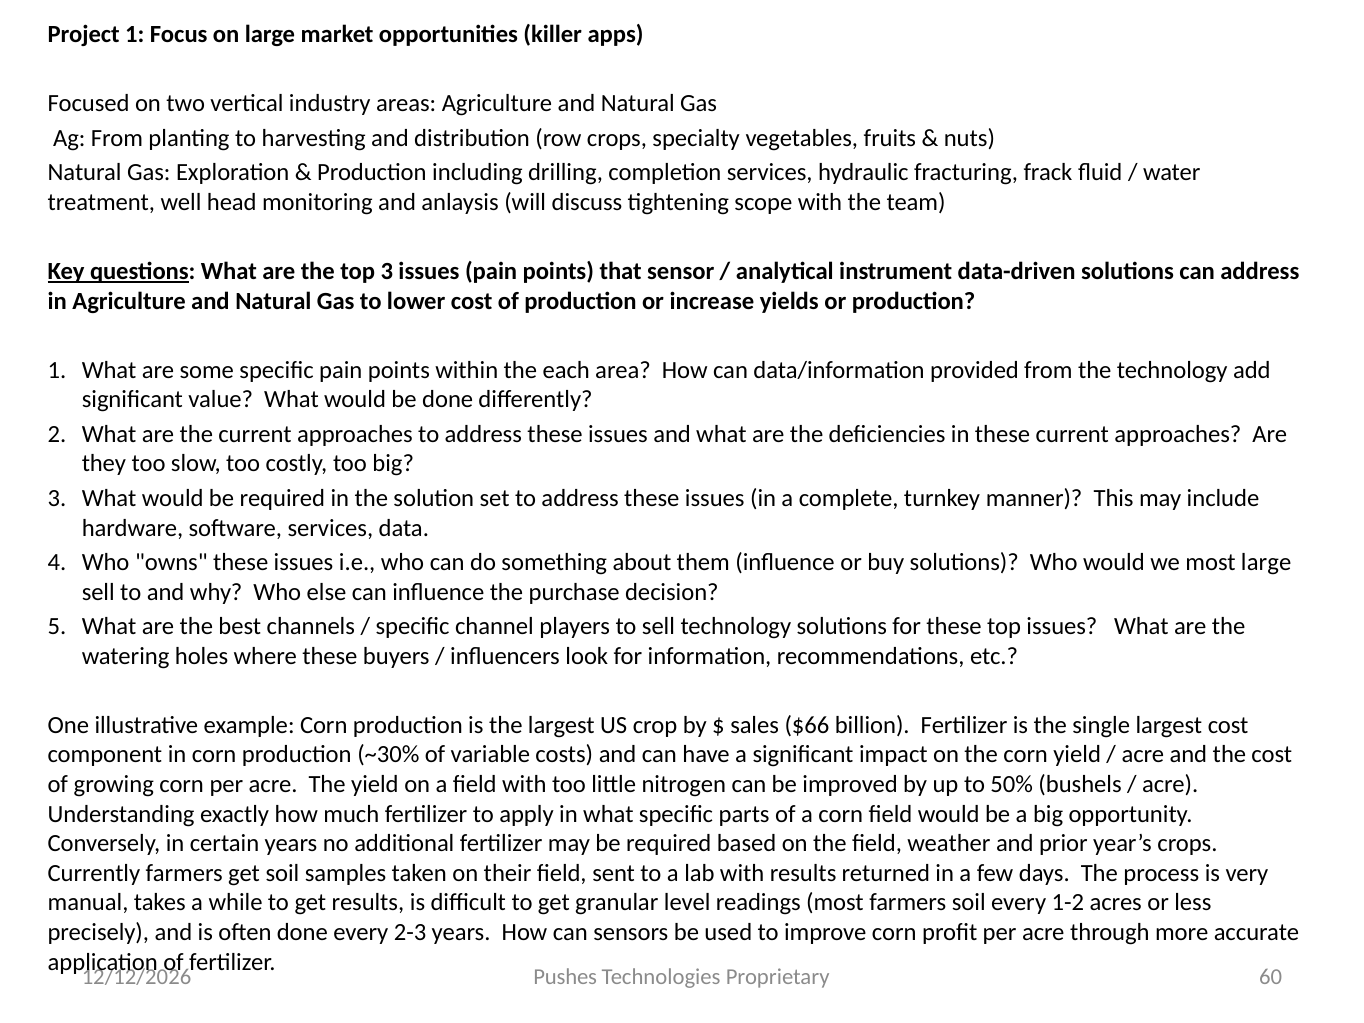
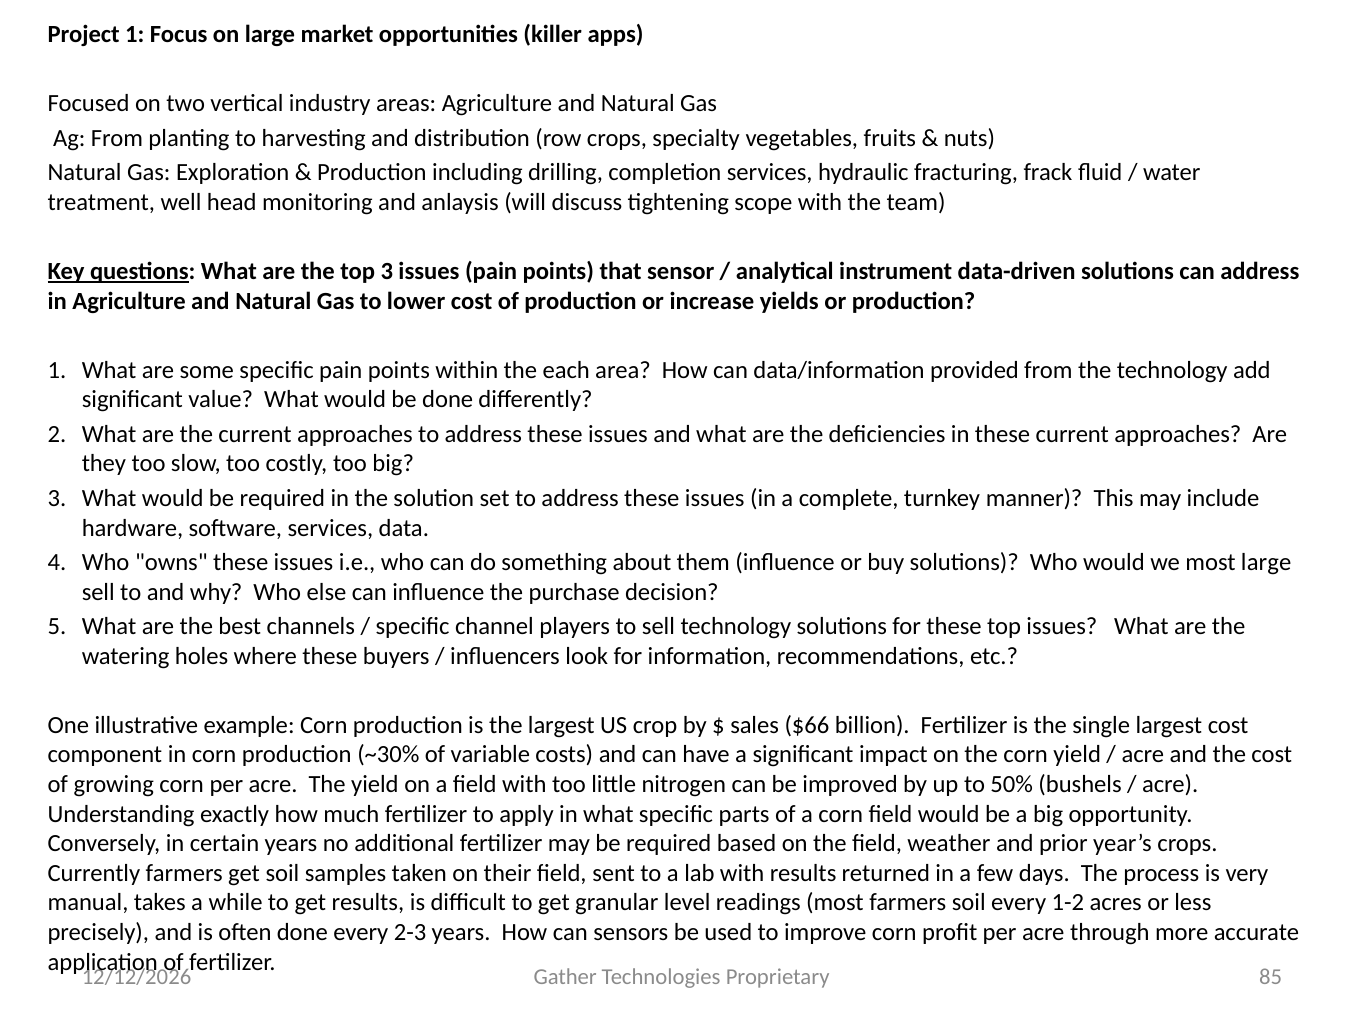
Pushes: Pushes -> Gather (565, 977)
60: 60 -> 85 (1271, 977)
